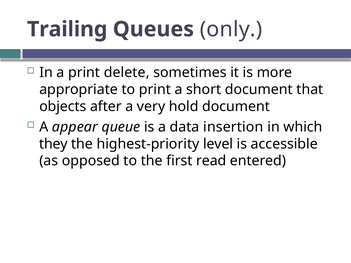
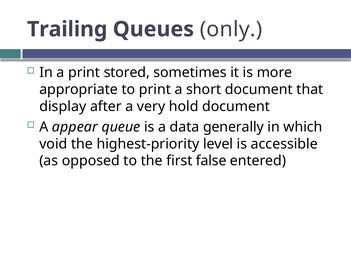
delete: delete -> stored (127, 73)
objects: objects -> display (63, 107)
insertion: insertion -> generally (233, 127)
they: they -> void (53, 144)
read: read -> false (211, 161)
